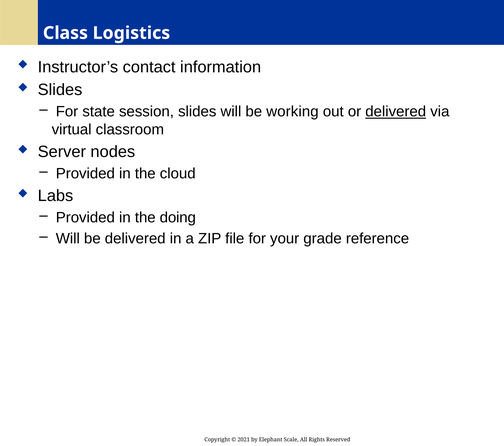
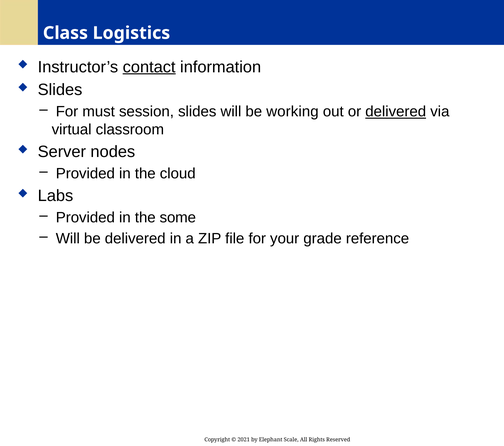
contact underline: none -> present (149, 67)
state: state -> must (99, 112)
doing: doing -> some (178, 218)
